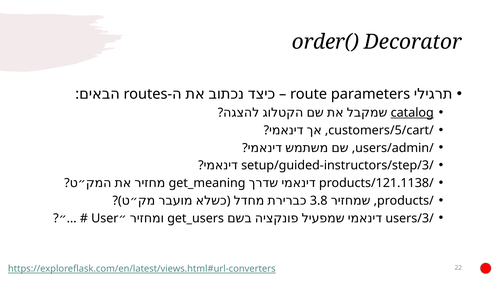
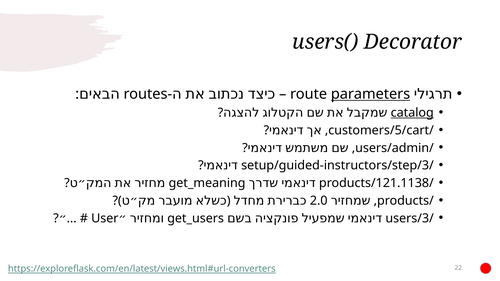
order(: order( -> users( (325, 42)
parameters underline: none -> present (371, 94)
3.8: 3.8 -> 2.0 (319, 201)
